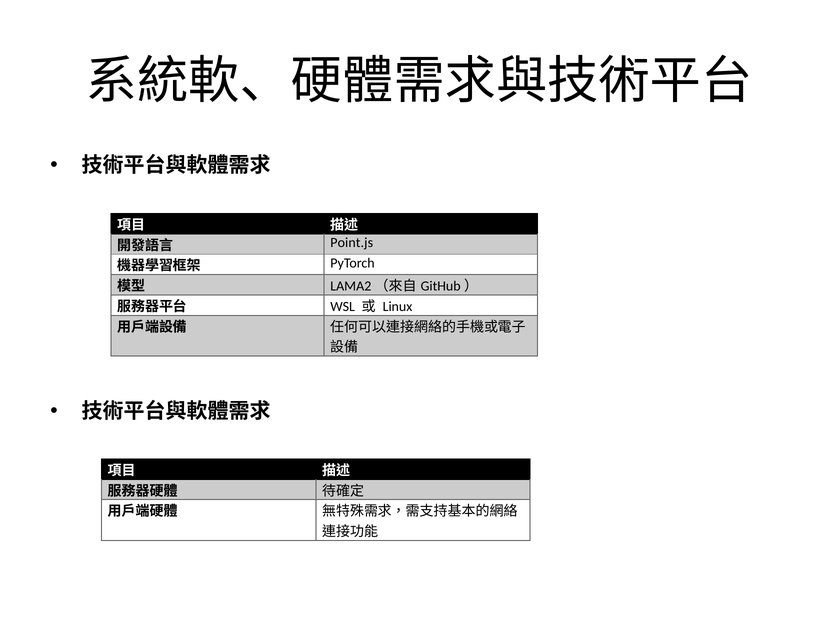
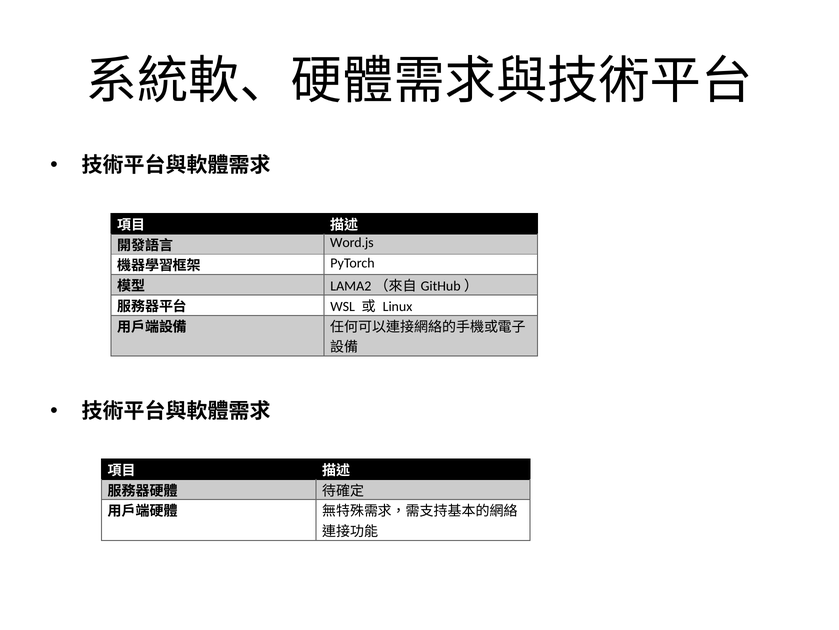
Point.js: Point.js -> Word.js (352, 242)
